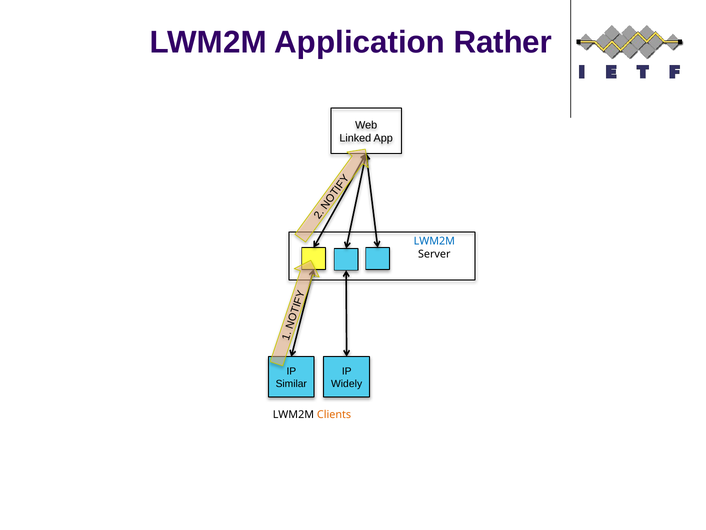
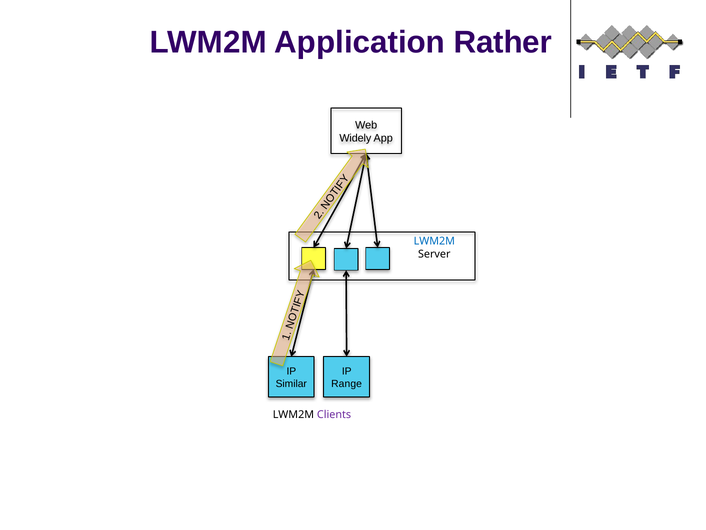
Linked: Linked -> Widely (355, 138)
Widely: Widely -> Range (347, 383)
Clients colour: orange -> purple (334, 414)
